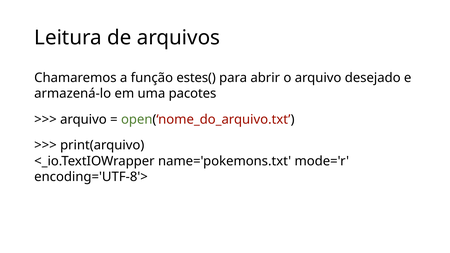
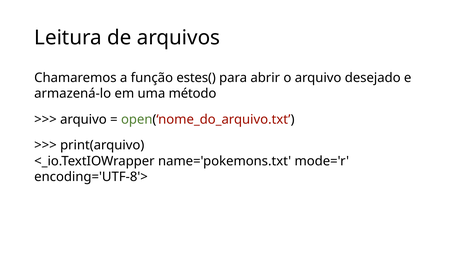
pacotes: pacotes -> método (193, 94)
